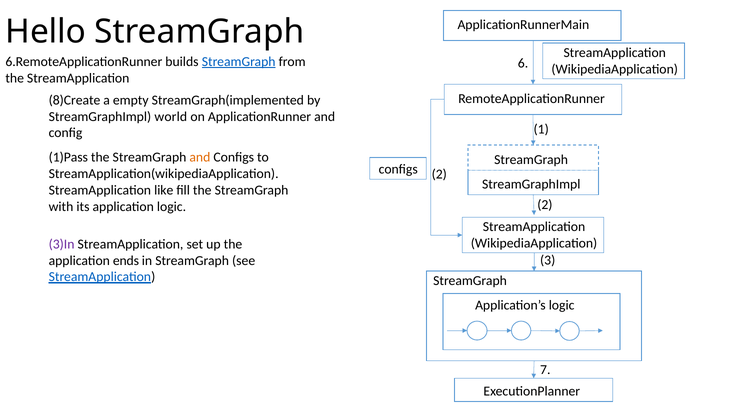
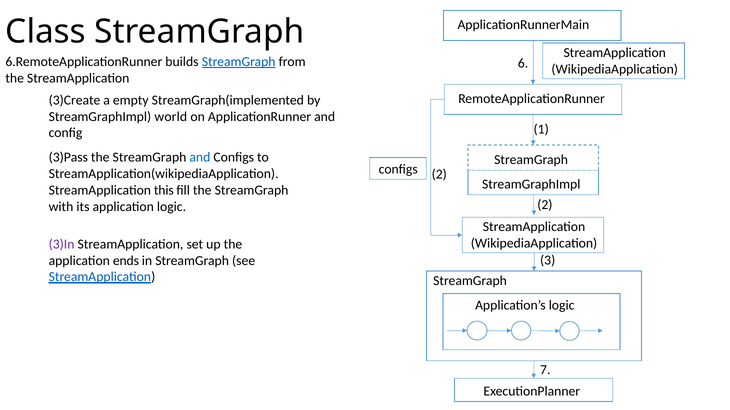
Hello: Hello -> Class (46, 32)
8)Create: 8)Create -> 3)Create (75, 100)
1)Pass: 1)Pass -> 3)Pass (68, 158)
and colour: orange -> blue (200, 158)
like: like -> this (164, 190)
